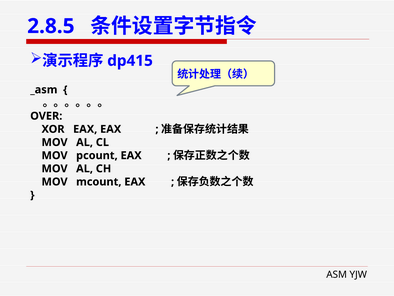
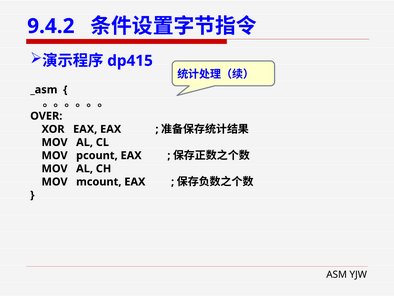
2.8.5: 2.8.5 -> 9.4.2 (51, 26)
